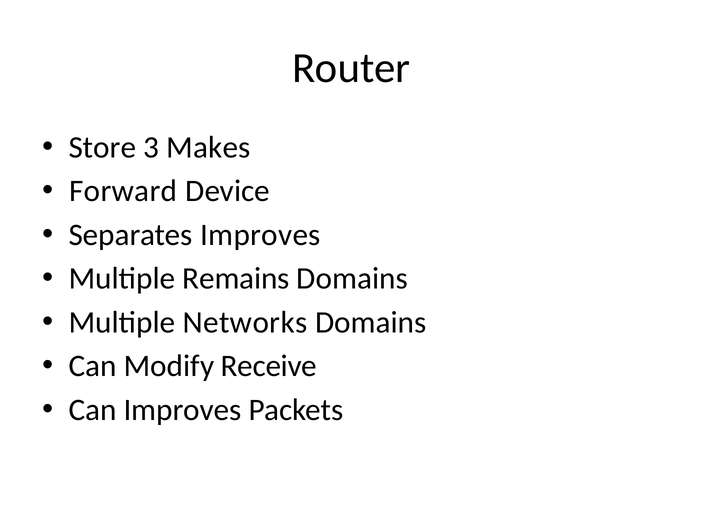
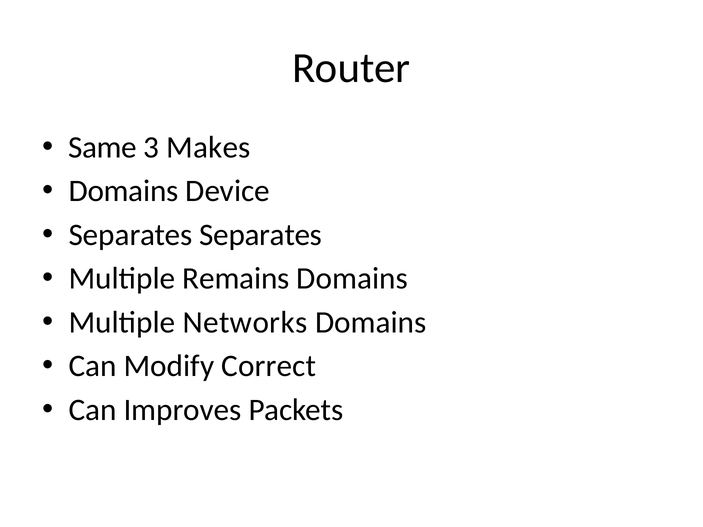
Store: Store -> Same (103, 147)
Forward: Forward -> Domains (123, 191)
Separates Improves: Improves -> Separates (261, 235)
Receive: Receive -> Correct (269, 366)
